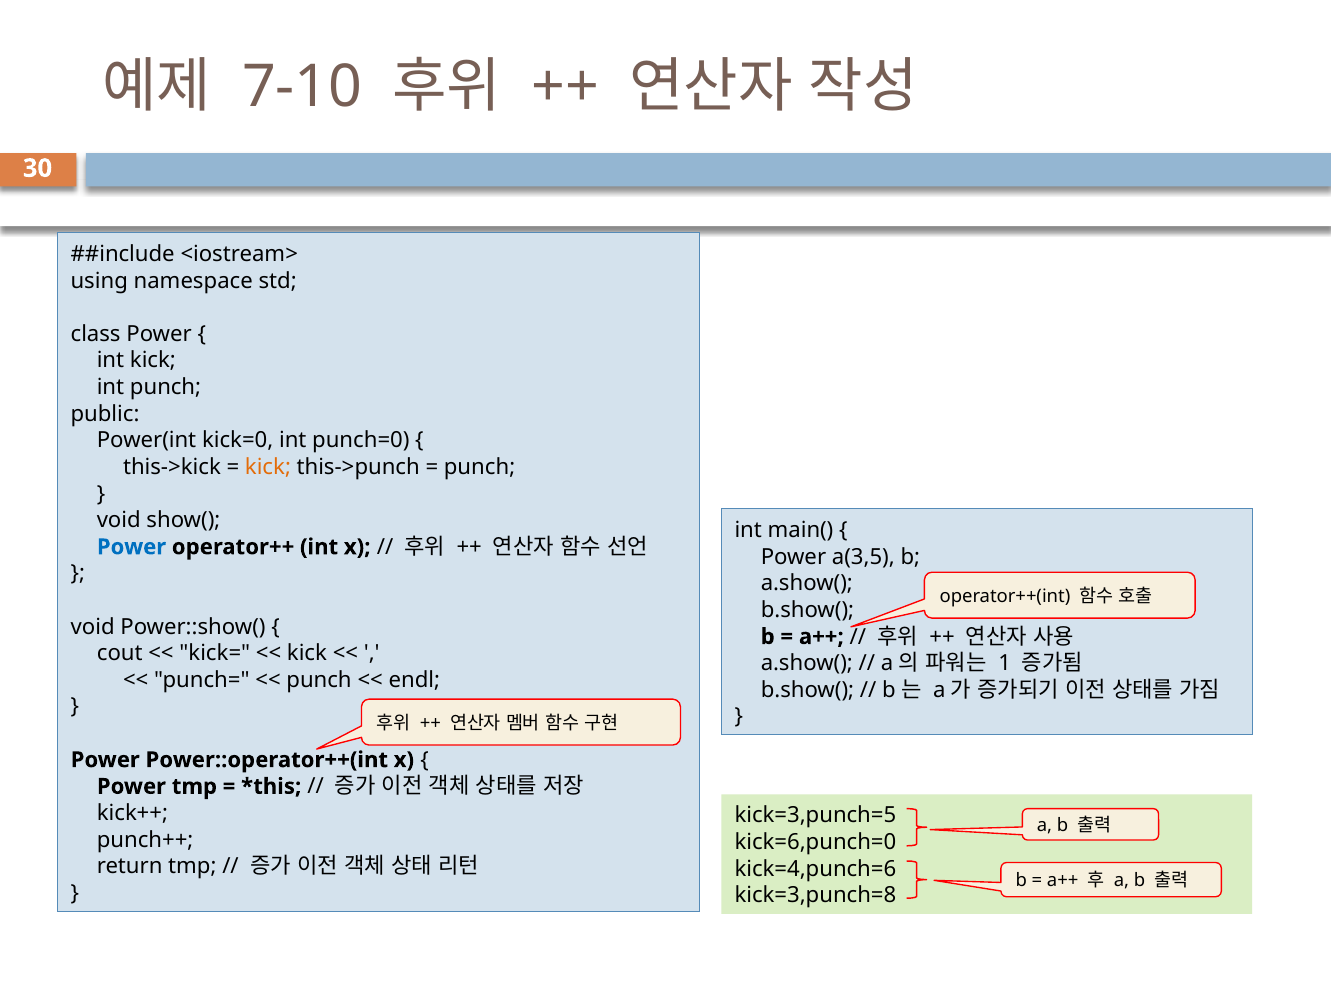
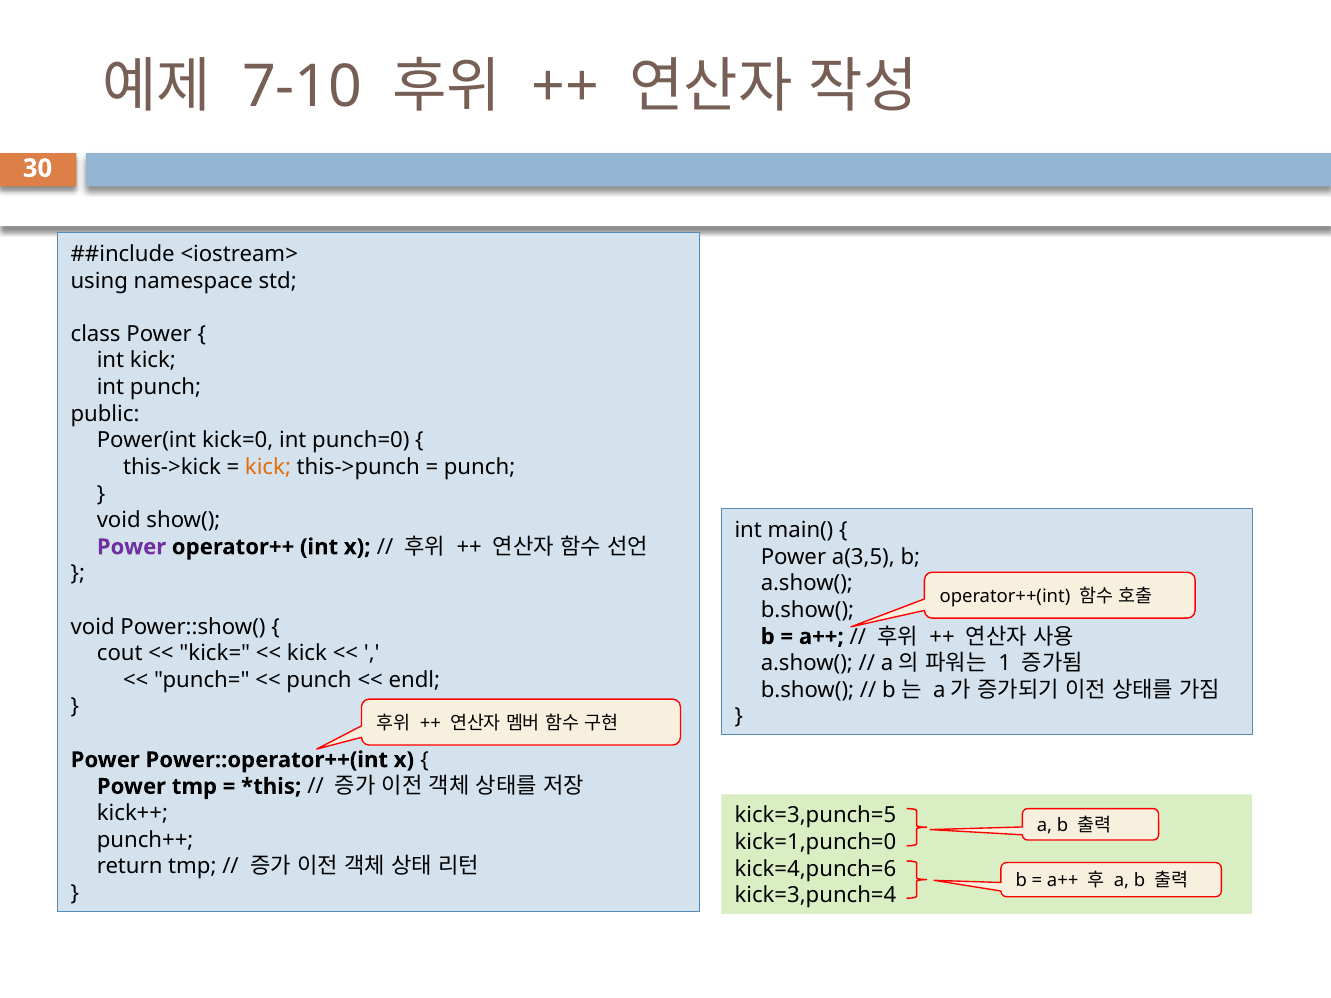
Power colour: blue -> purple (131, 547)
kick=6,punch=0: kick=6,punch=0 -> kick=1,punch=0 (815, 842)
kick=3,punch=8: kick=3,punch=8 -> kick=3,punch=4 (815, 896)
